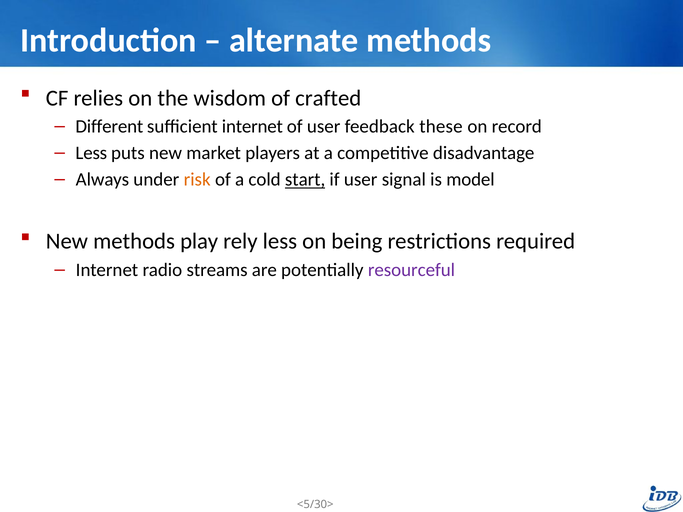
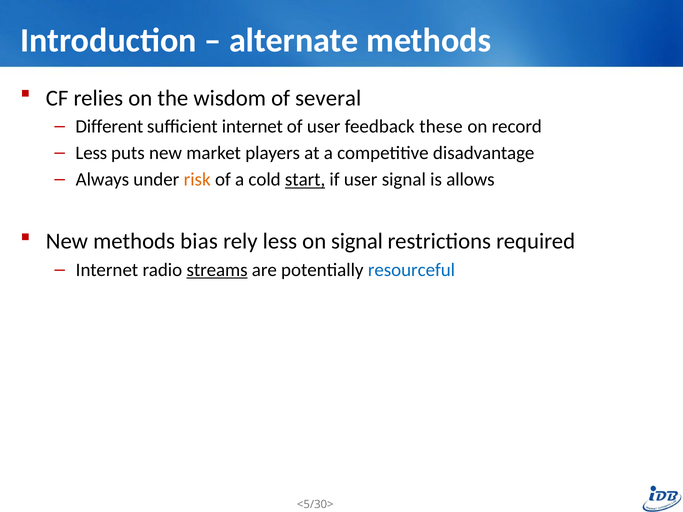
crafted: crafted -> several (328, 98)
model: model -> allows (470, 180)
play: play -> bias (199, 242)
on being: being -> signal (357, 242)
streams underline: none -> present (217, 270)
resourceful colour: purple -> blue (411, 270)
